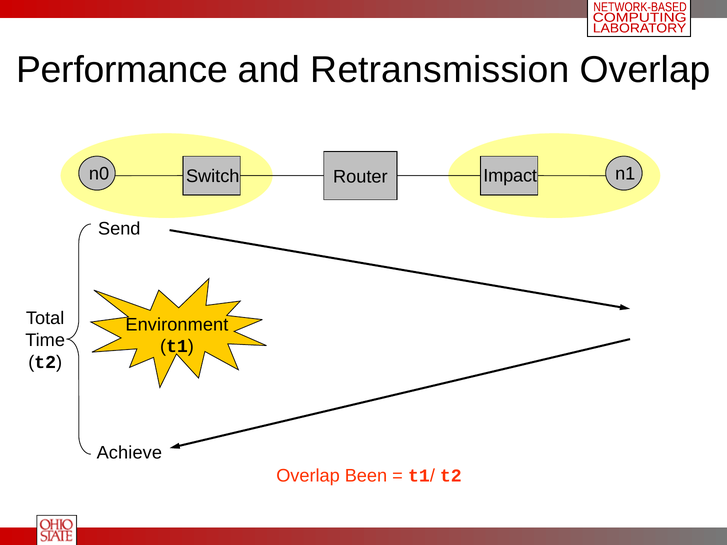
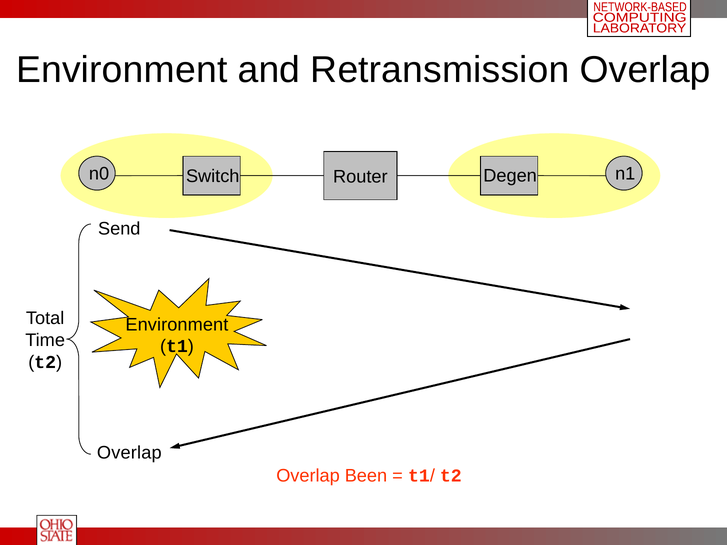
Performance: Performance -> Environment (122, 70)
Impact: Impact -> Degen (510, 176)
Achieve: Achieve -> Overlap (129, 453)
